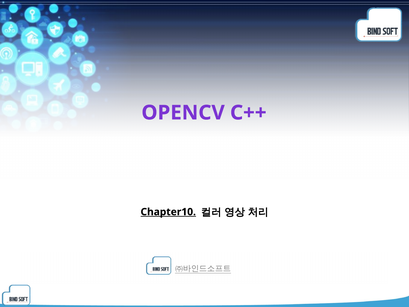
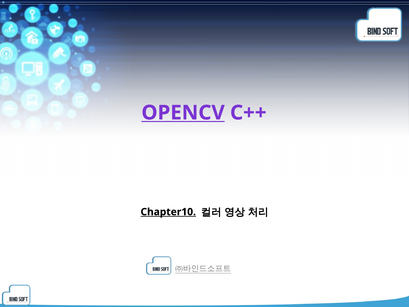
OPENCV underline: none -> present (183, 113)
